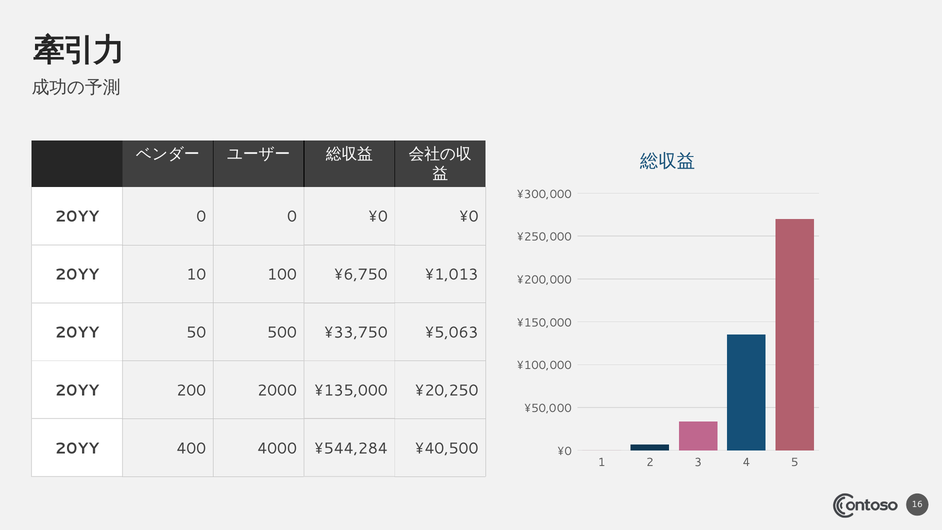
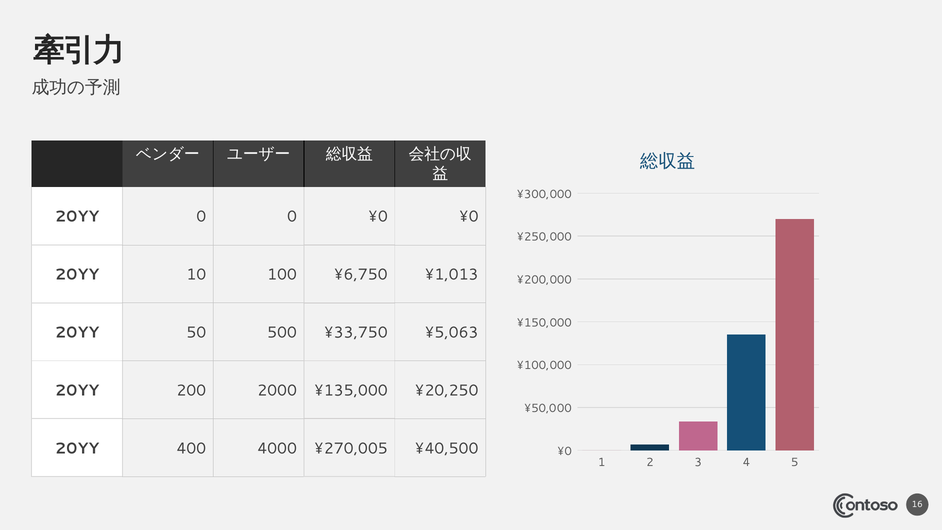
¥544,284: ¥544,284 -> ¥270,005 (351, 448)
